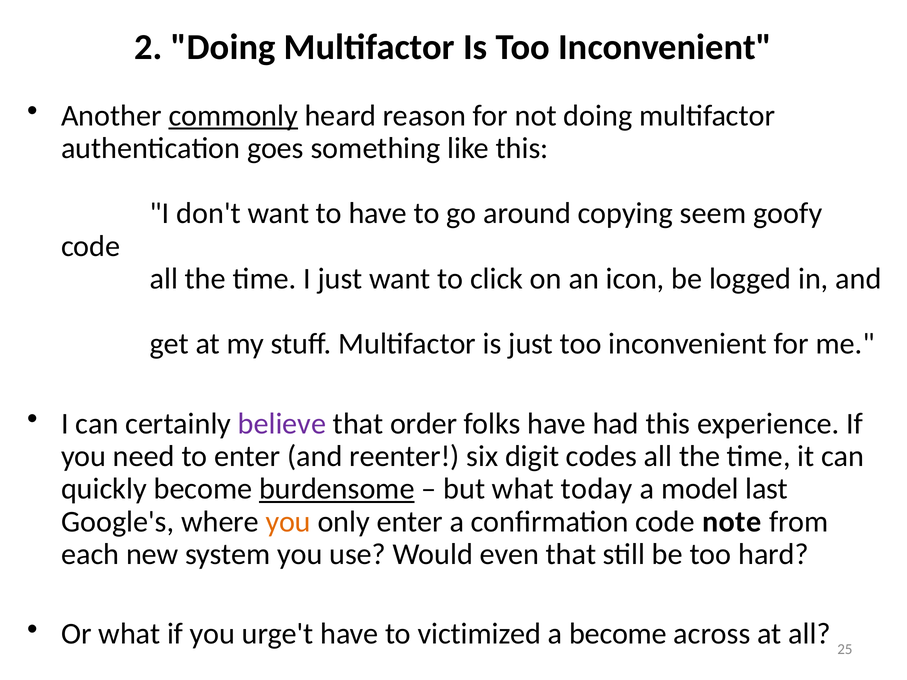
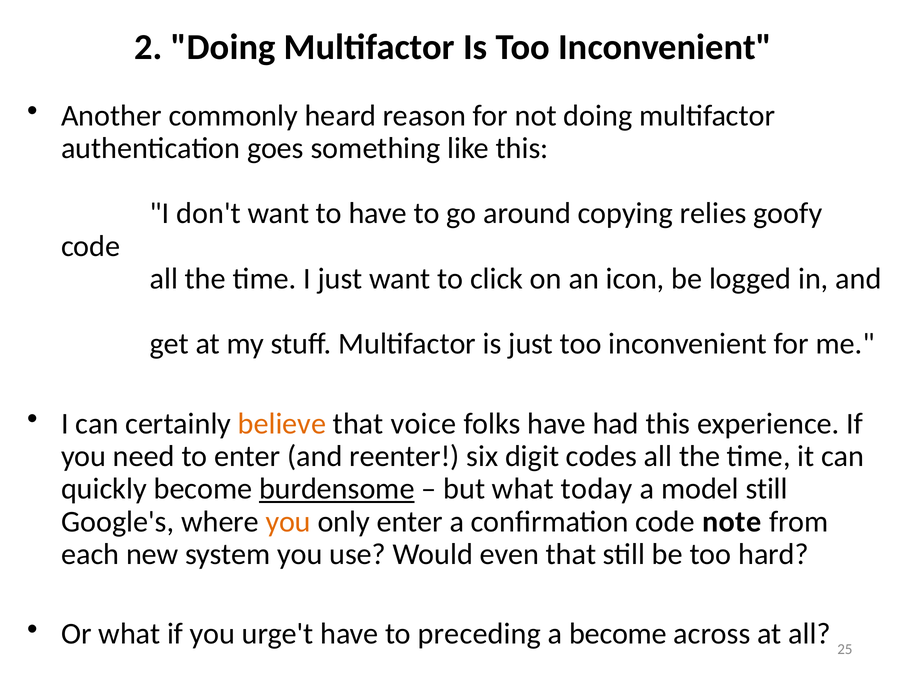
commonly underline: present -> none (233, 116)
seem: seem -> relies (713, 214)
believe colour: purple -> orange (282, 424)
order: order -> voice (423, 424)
model last: last -> still (767, 489)
victimized: victimized -> preceding (479, 634)
